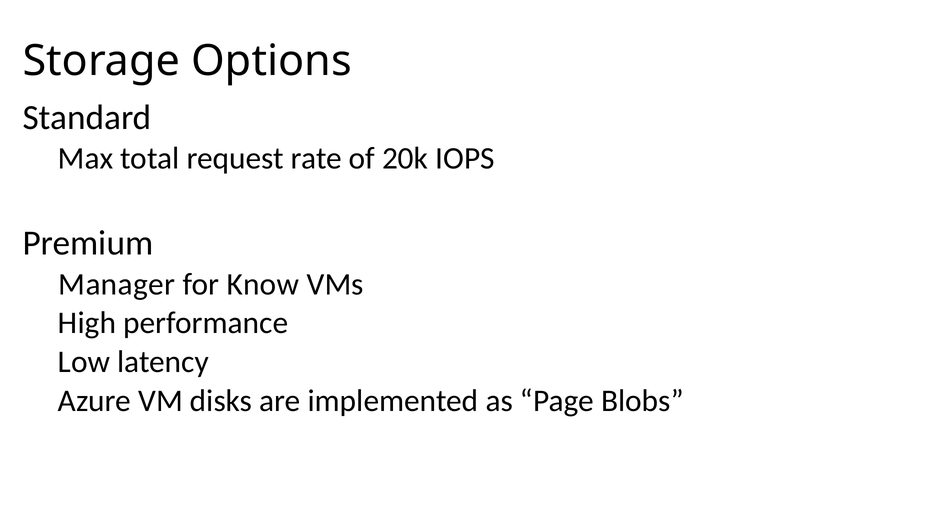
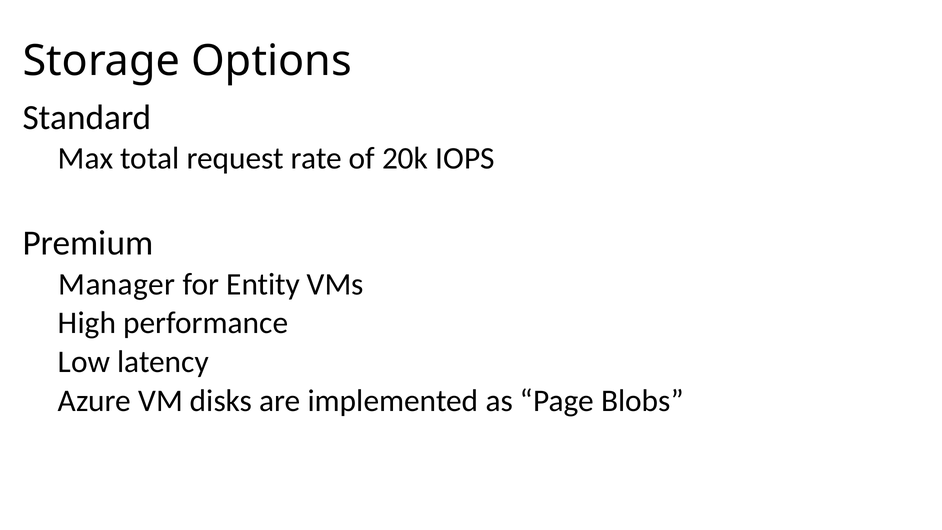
Know: Know -> Entity (263, 284)
